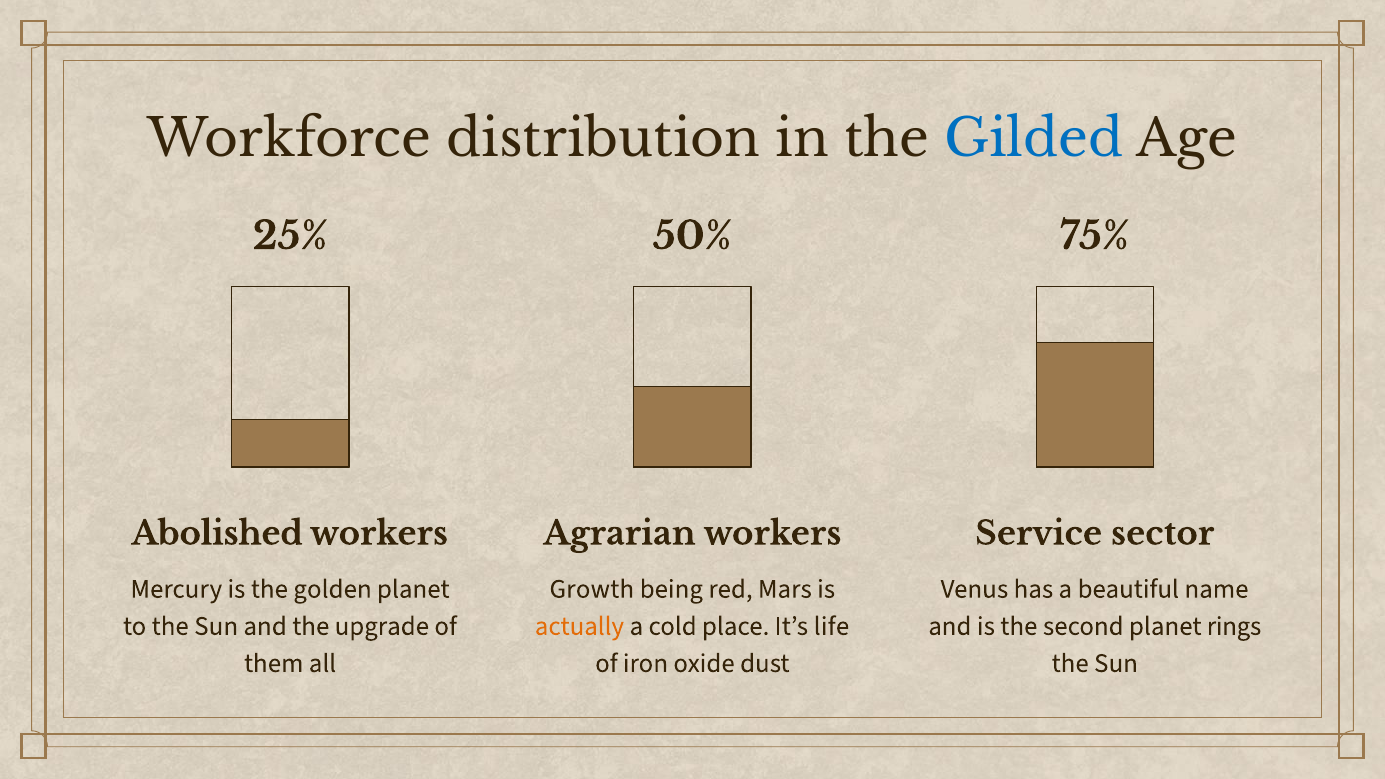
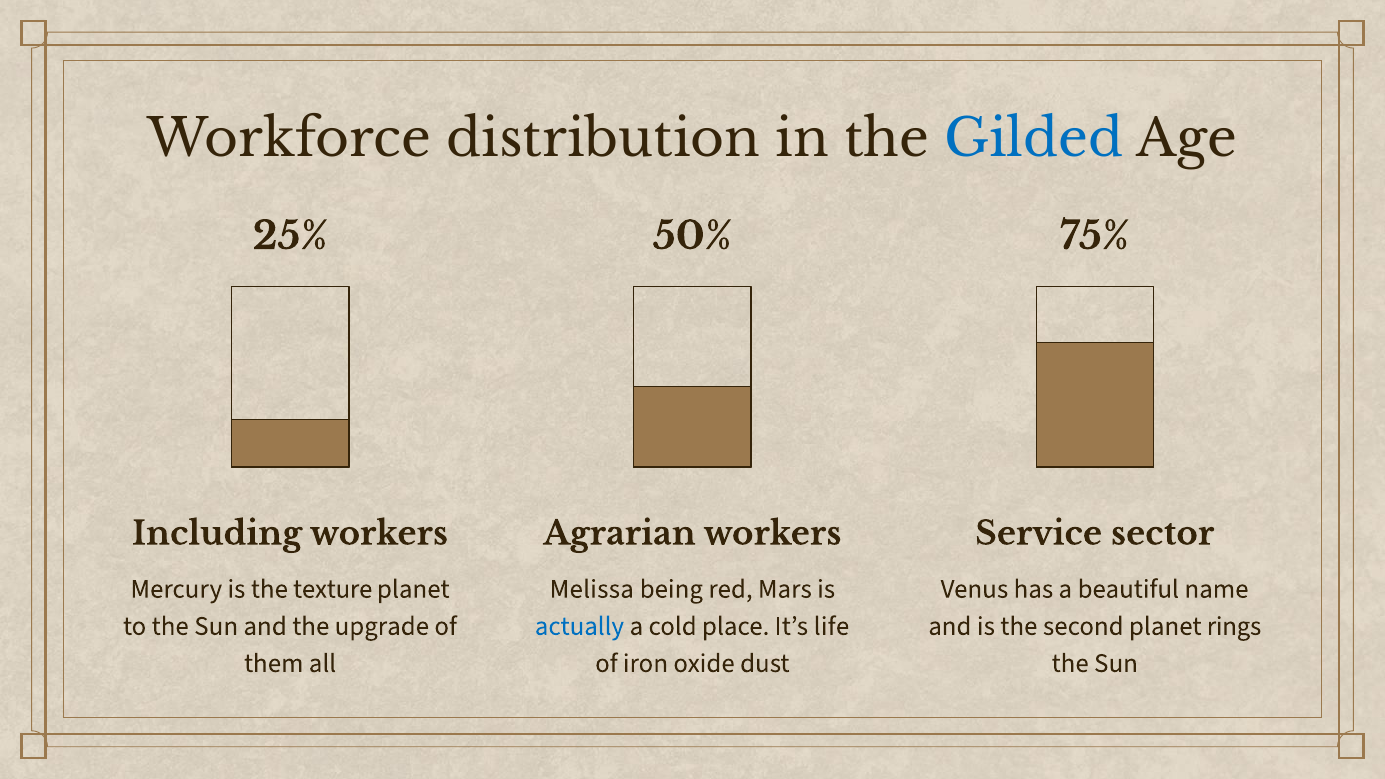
Abolished: Abolished -> Including (217, 534)
golden: golden -> texture (333, 589)
Growth: Growth -> Melissa (592, 589)
actually colour: orange -> blue (579, 626)
